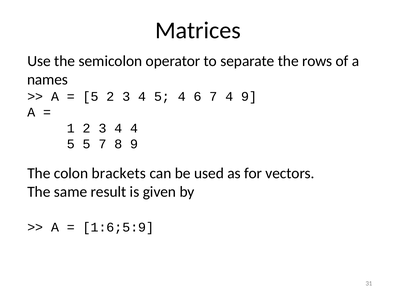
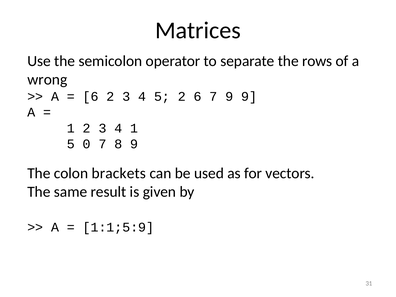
names: names -> wrong (47, 79)
5: 5 -> 6 (91, 96)
5 4: 4 -> 2 (182, 96)
7 4: 4 -> 9 (229, 96)
4 4: 4 -> 1 (134, 128)
5 5: 5 -> 0 (87, 144)
1:6;5:9: 1:6;5:9 -> 1:1;5:9 (118, 227)
